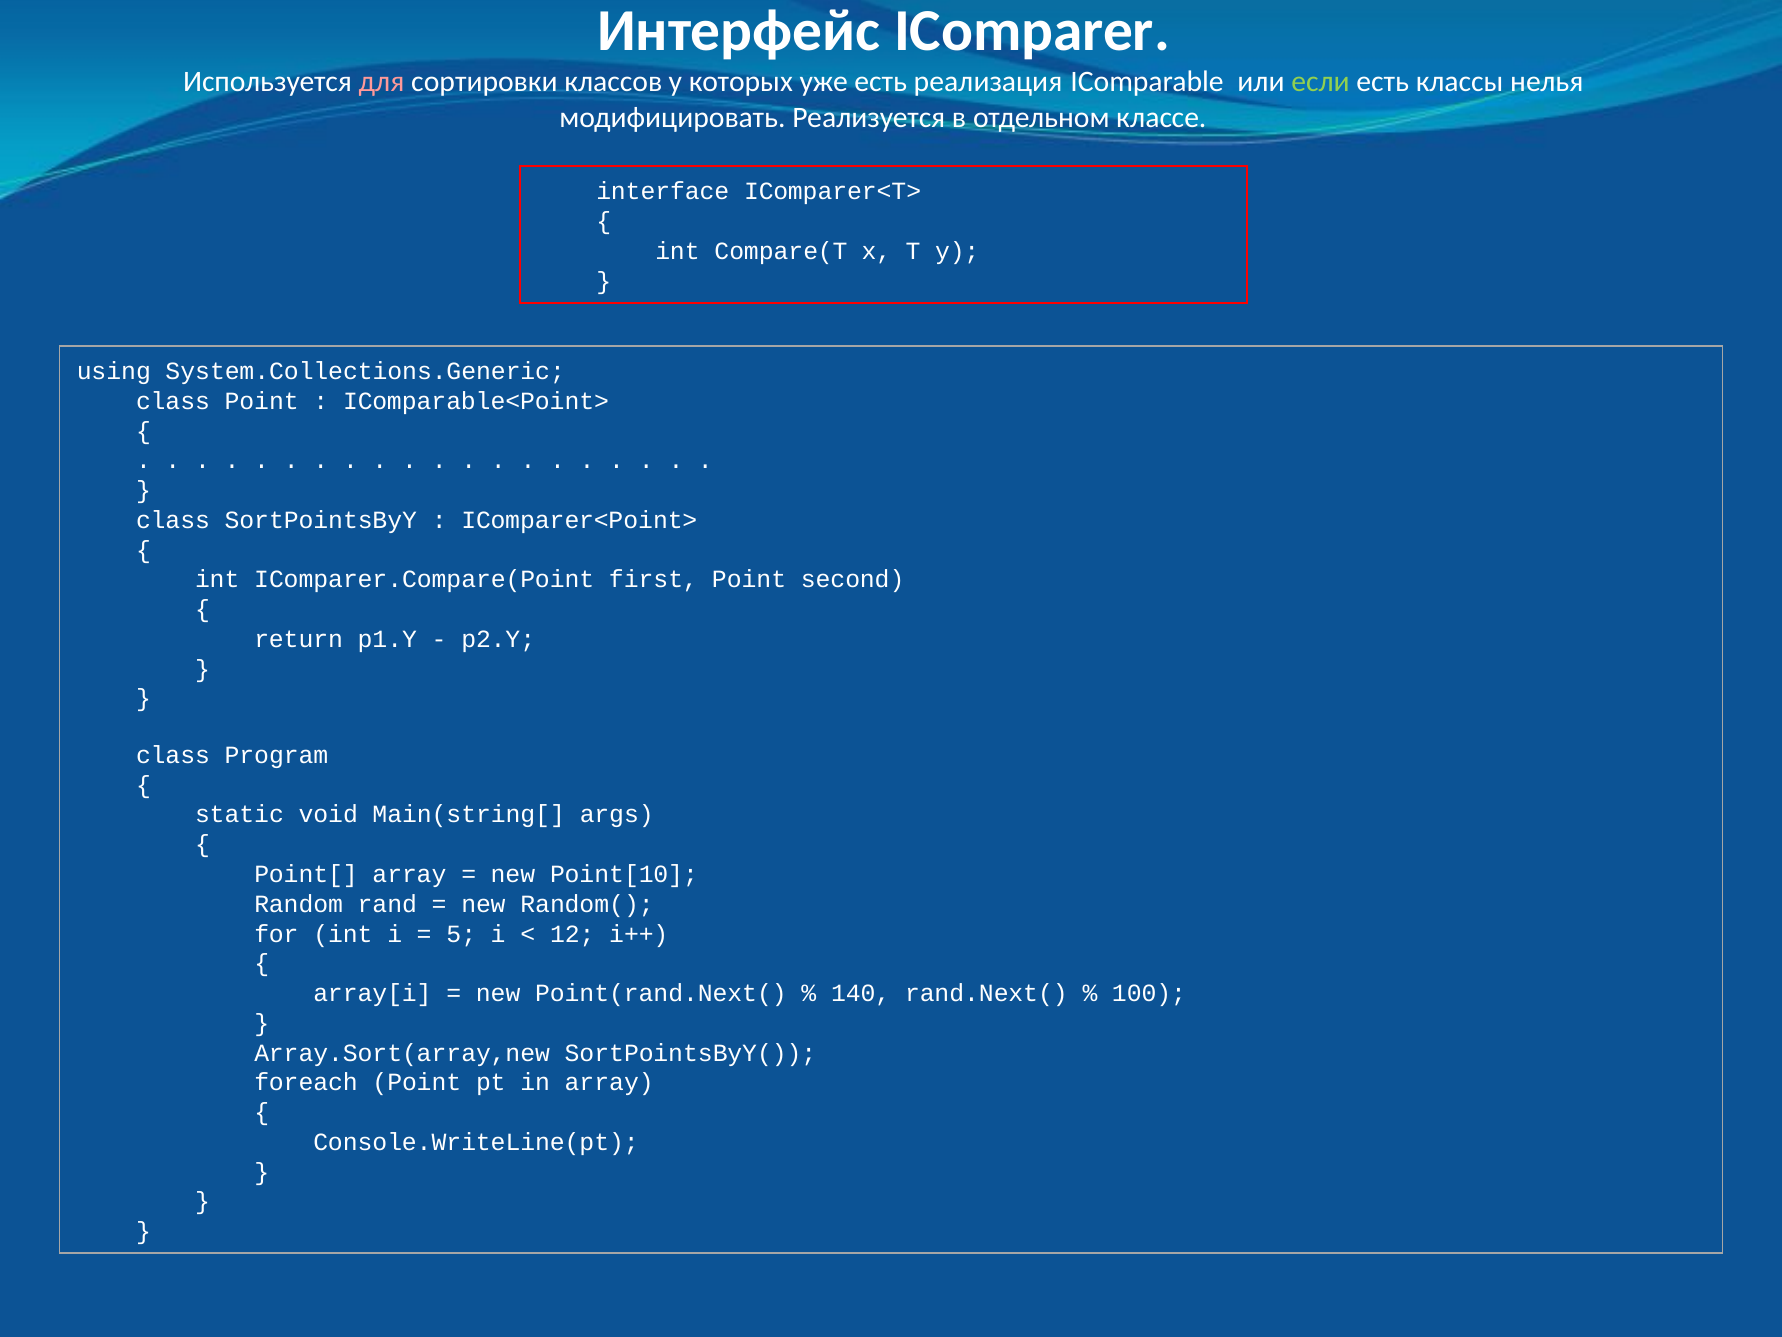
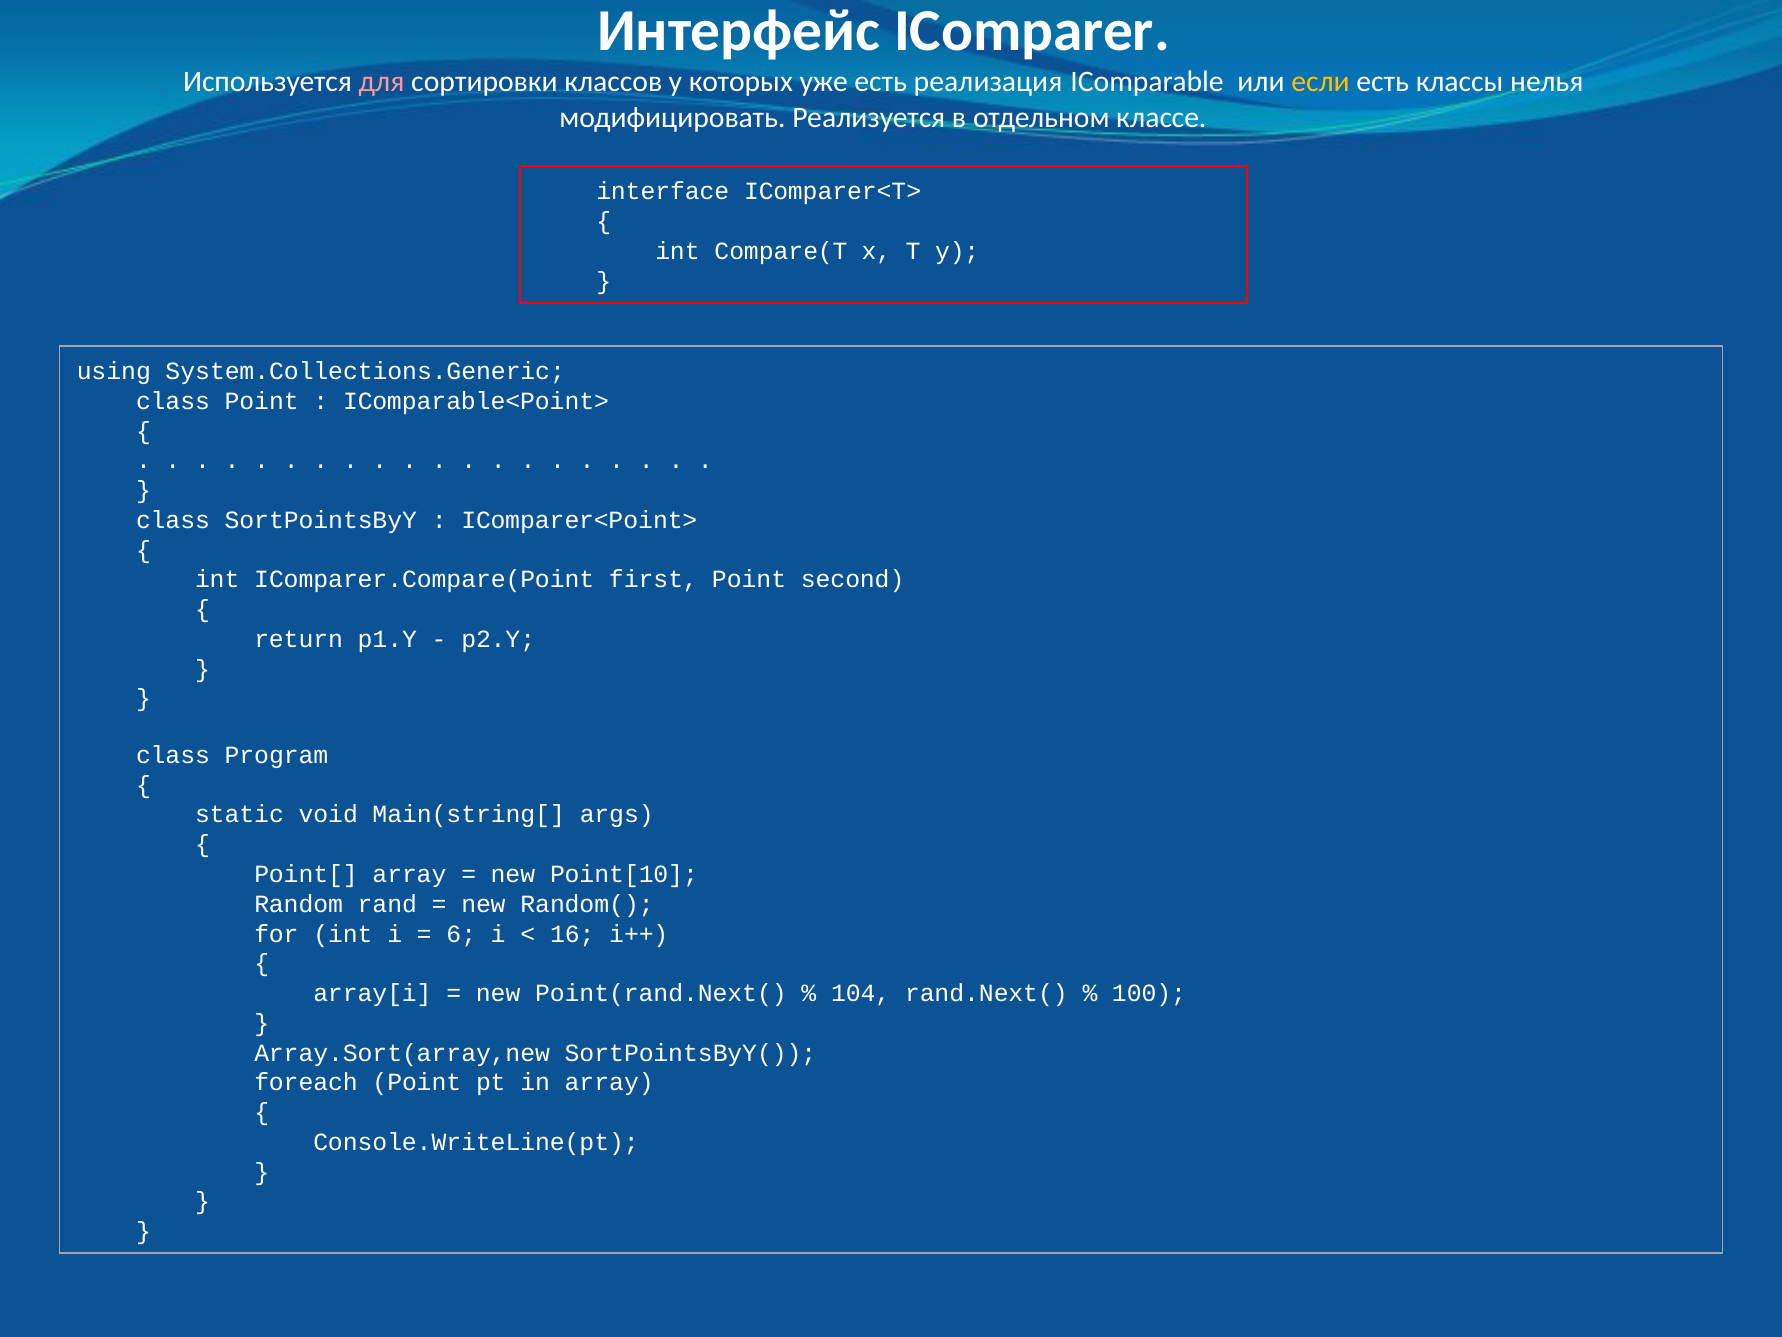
если colour: light green -> yellow (1321, 82)
5: 5 -> 6 (461, 933)
12: 12 -> 16 (572, 933)
140: 140 -> 104 (861, 993)
